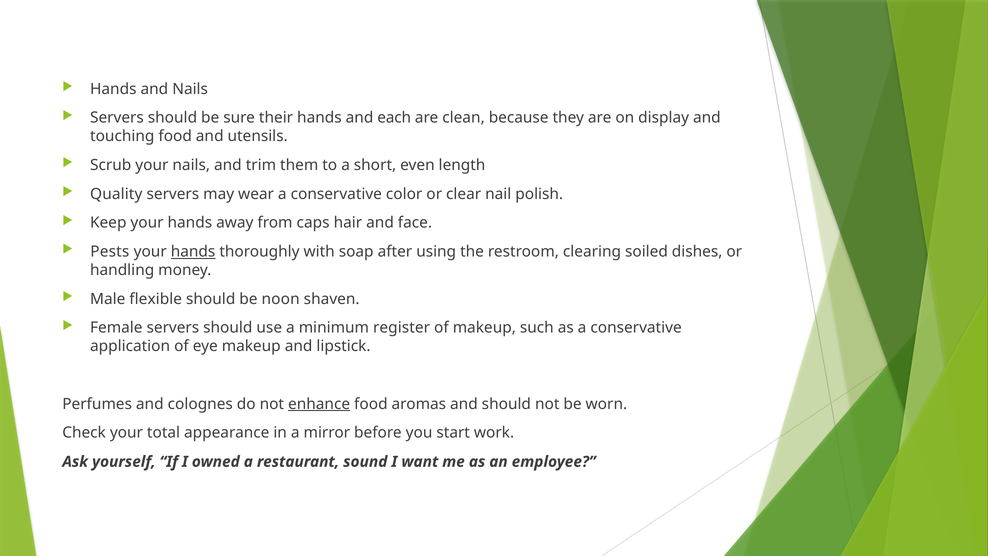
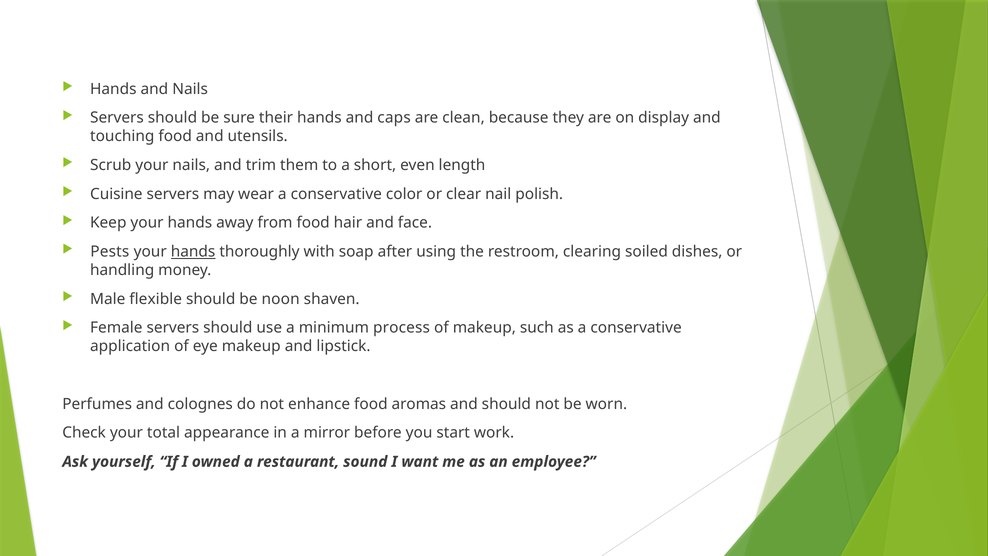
each: each -> caps (394, 118)
Quality: Quality -> Cuisine (116, 194)
from caps: caps -> food (313, 223)
register: register -> process (402, 328)
enhance underline: present -> none (319, 404)
